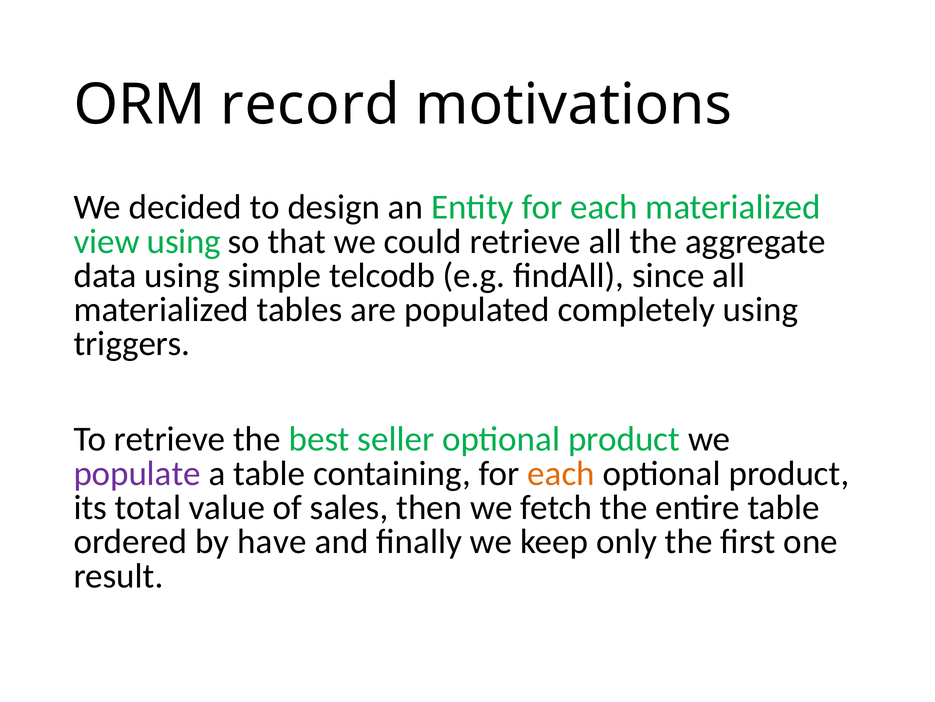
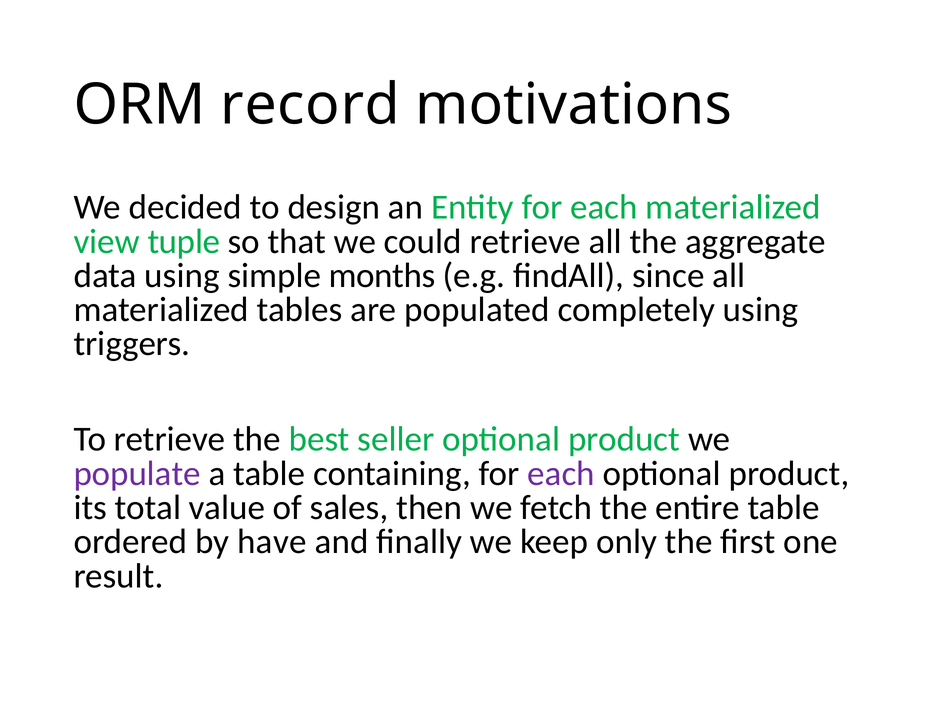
view using: using -> tuple (184, 241)
telcodb: telcodb -> months (382, 275)
each colour: orange -> purple (561, 473)
